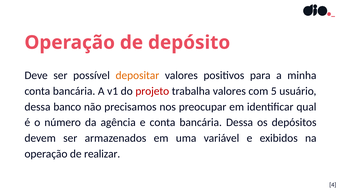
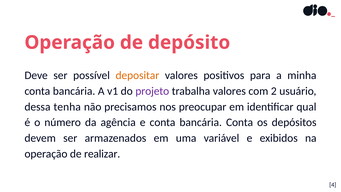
projeto colour: red -> purple (152, 91)
5: 5 -> 2 (274, 91)
banco: banco -> tenha (67, 107)
bancária Dessa: Dessa -> Conta (240, 122)
